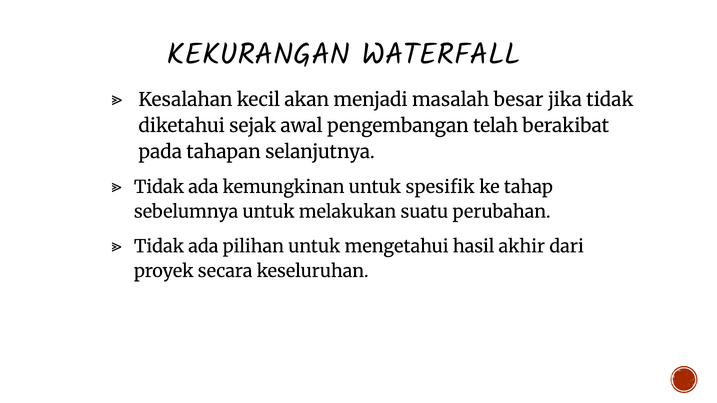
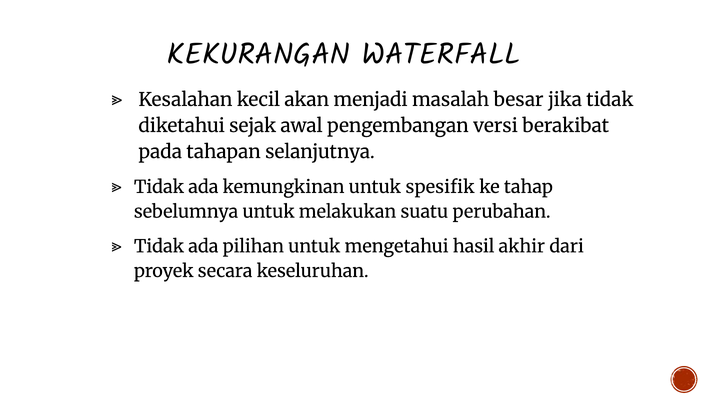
telah: telah -> versi (495, 126)
